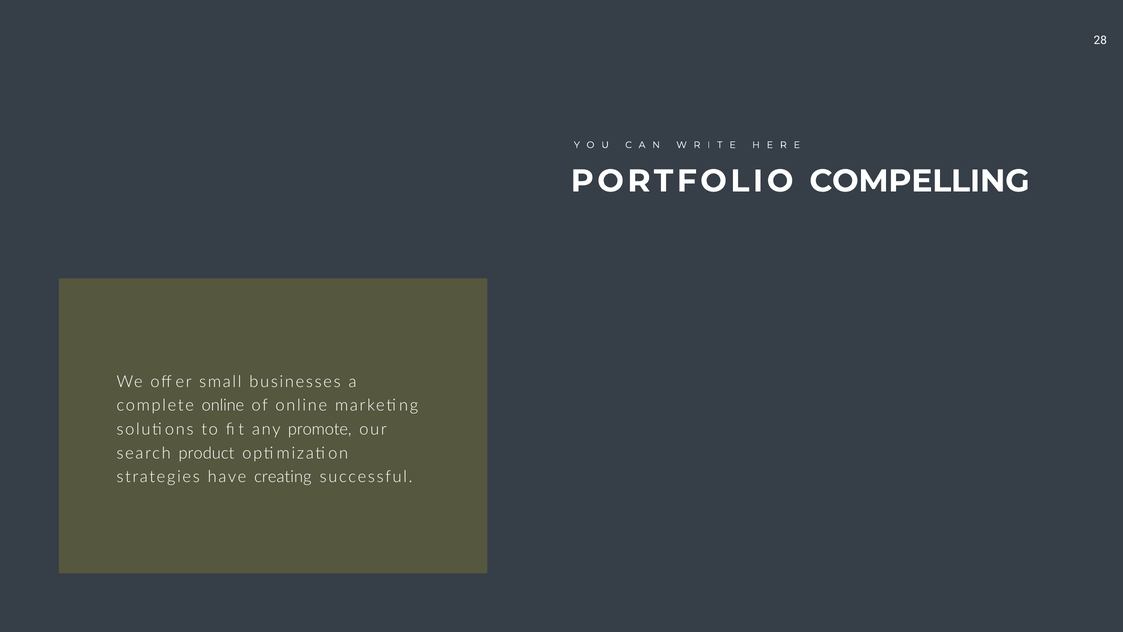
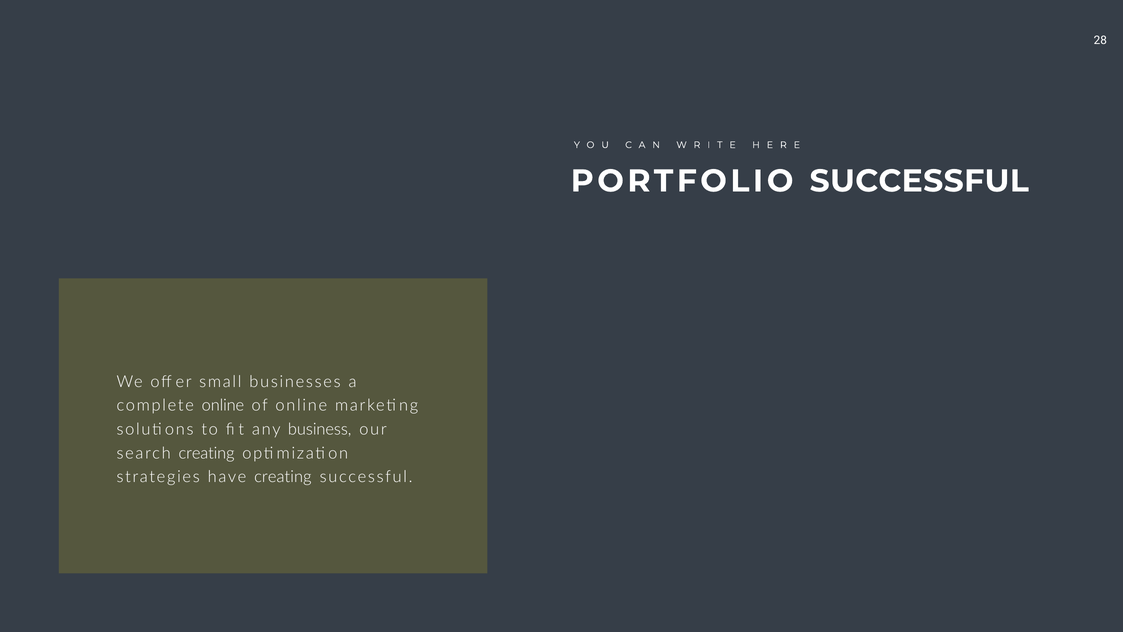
PORTFOLIO COMPELLING: COMPELLING -> SUCCESSFUL (919, 181)
promote: promote -> business (320, 429)
search product: product -> creating (207, 453)
